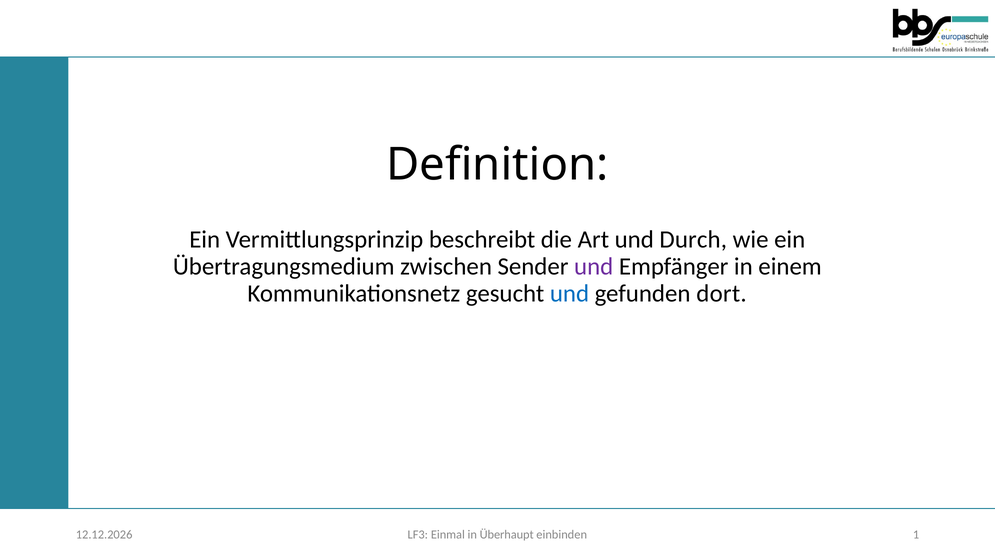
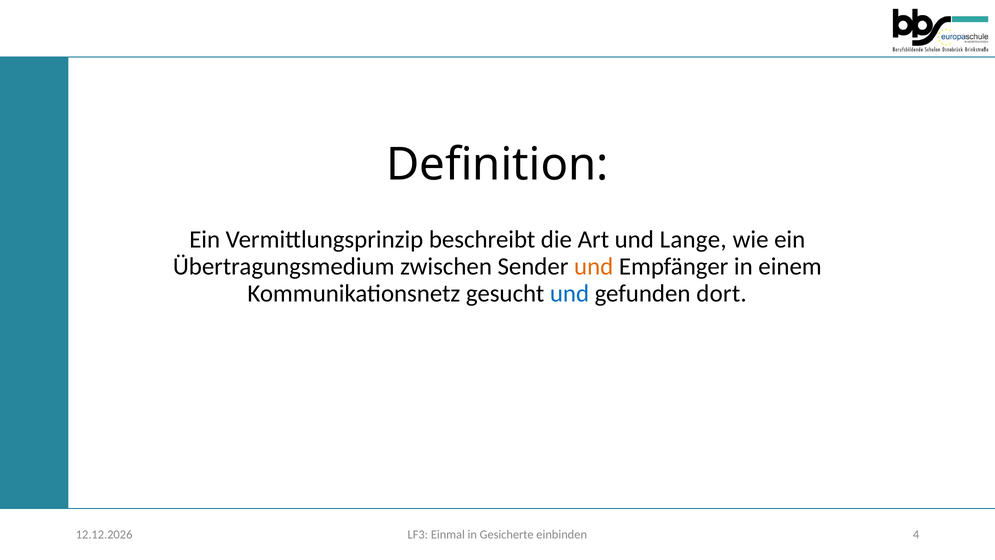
Durch: Durch -> Lange (693, 240)
und colour: purple -> orange (594, 266)
Überhaupt: Überhaupt -> Gesicherte (507, 534)
1: 1 -> 4 (916, 534)
